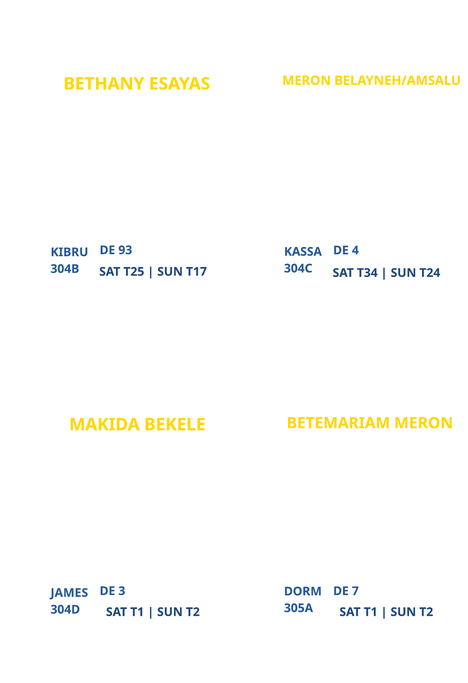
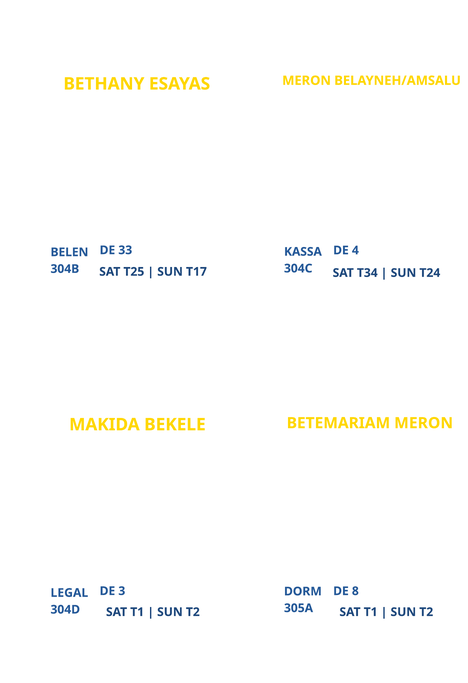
93: 93 -> 33 (125, 250)
KIBRU: KIBRU -> BELEN (69, 252)
7: 7 -> 8 (355, 591)
JAMES: JAMES -> LEGAL (69, 593)
